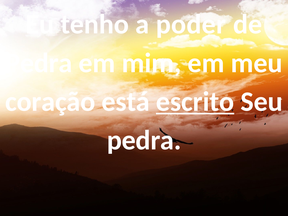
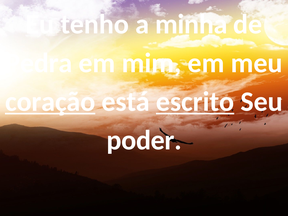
poder: poder -> minha (191, 24)
coração underline: none -> present (50, 102)
pedra: pedra -> poder (144, 140)
